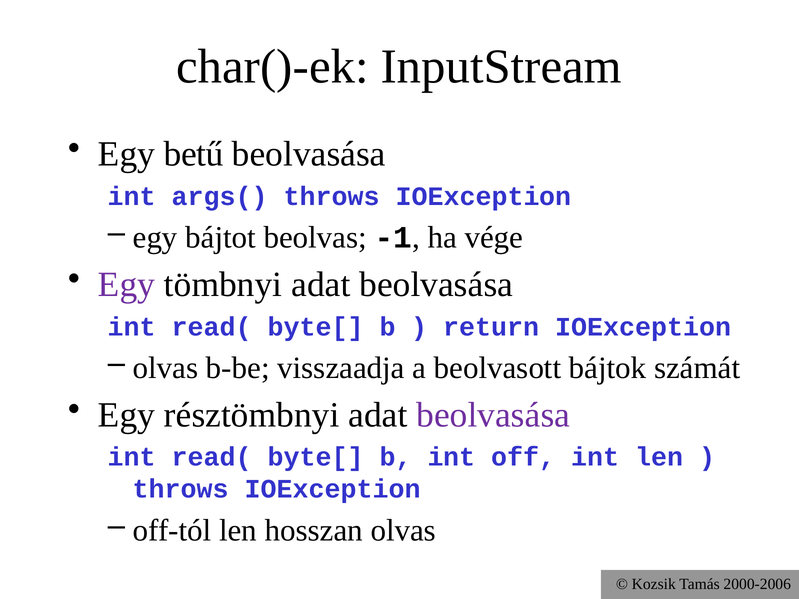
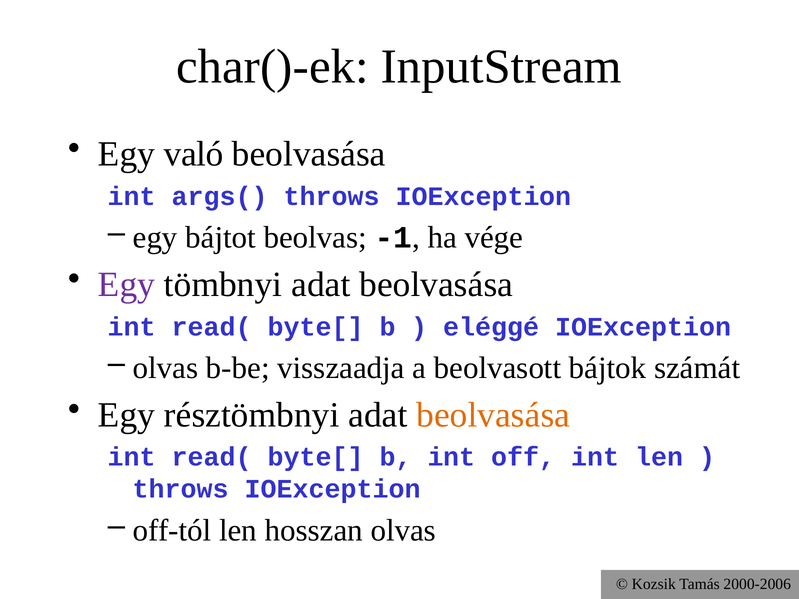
betű: betű -> való (194, 154)
return: return -> eléggé (491, 327)
beolvasása colour: purple -> orange (493, 415)
